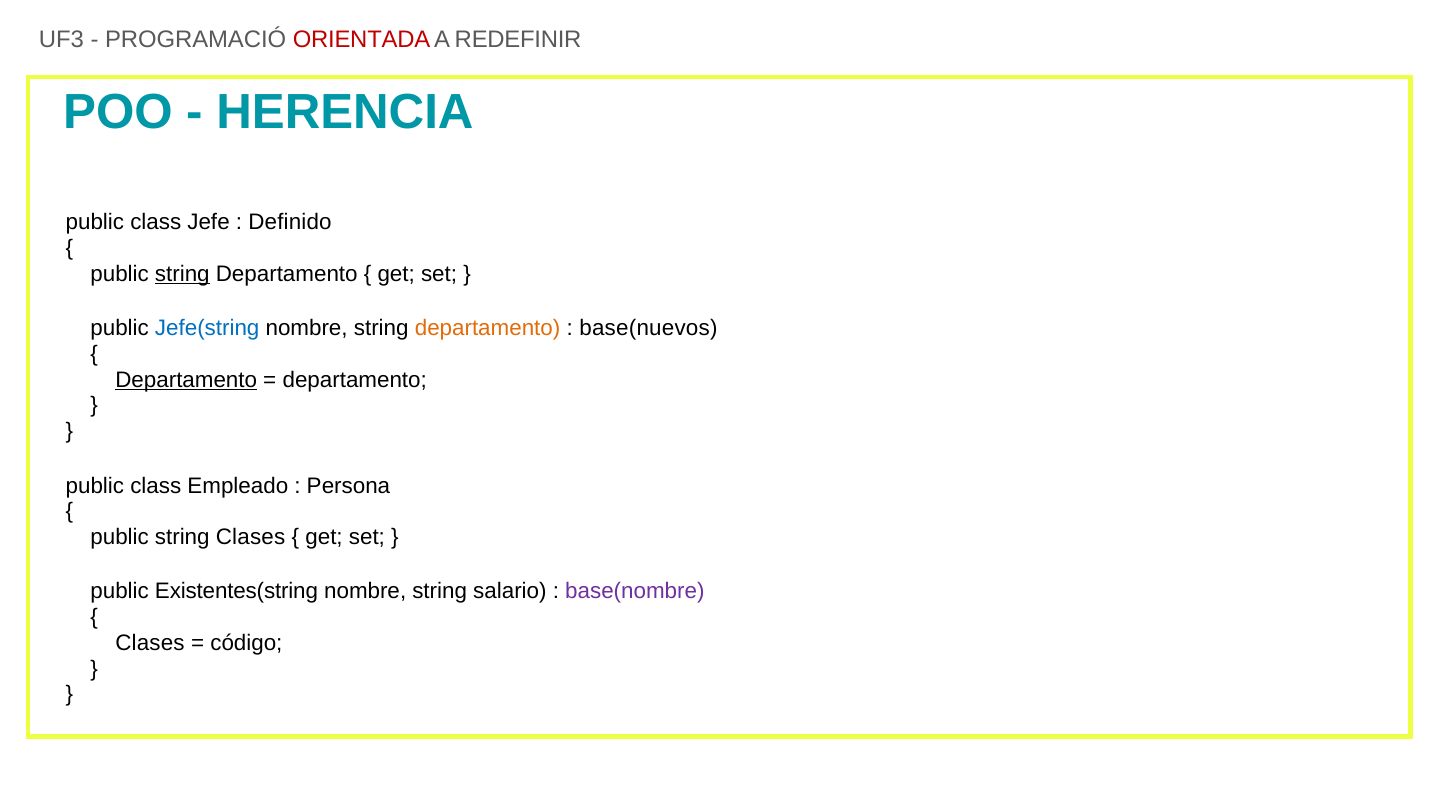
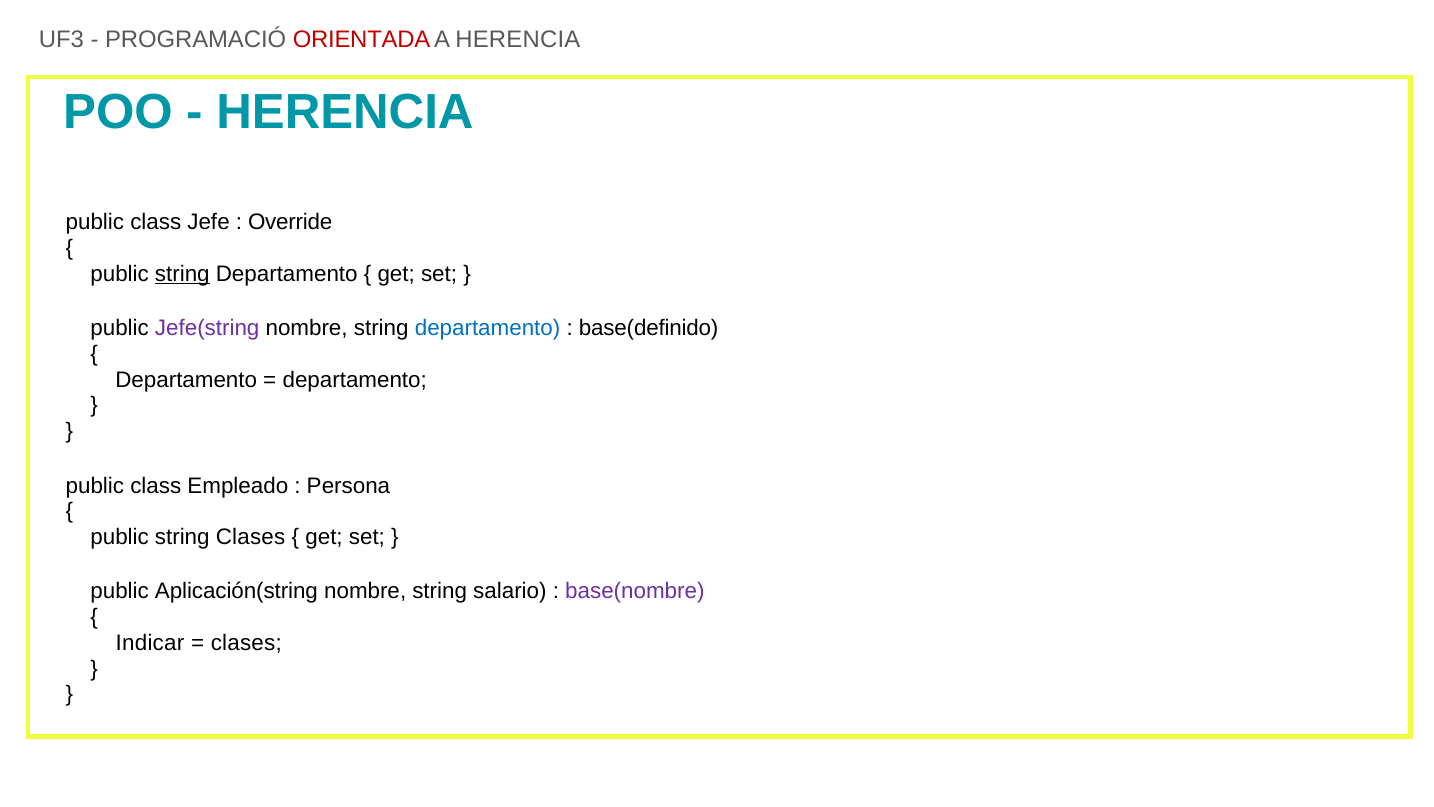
A REDEFINIR: REDEFINIR -> HERENCIA (518, 39)
Definido: Definido -> Override (290, 222)
Jefe(string colour: blue -> purple (207, 328)
departamento colour: orange -> blue (488, 328)
base(nuevos: base(nuevos -> base(definido (649, 328)
Departamento underline: present -> none (186, 380)
Existentes(string: Existentes(string -> Aplicación(string (236, 591)
Clases: Clases -> Indicar (150, 643)
código: código -> clases (246, 643)
